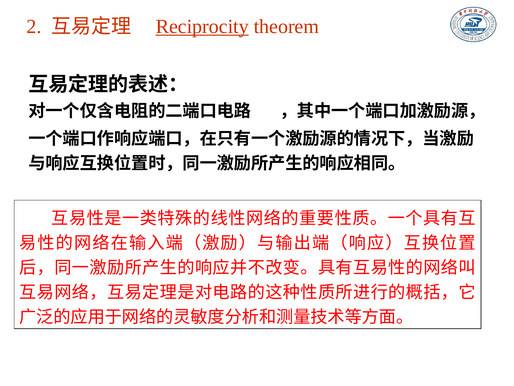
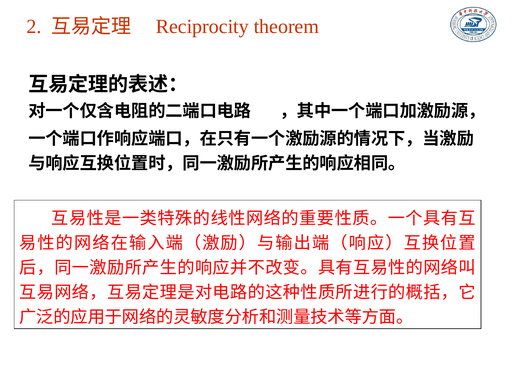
Reciprocity underline: present -> none (202, 27)
